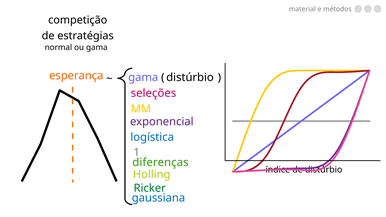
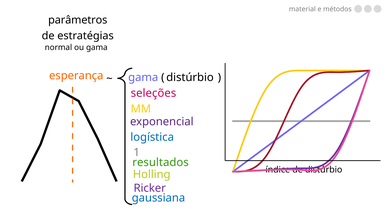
competição: competição -> parâmetros (78, 20)
diferenças: diferenças -> resultados (161, 162)
Ricker colour: green -> purple (150, 188)
